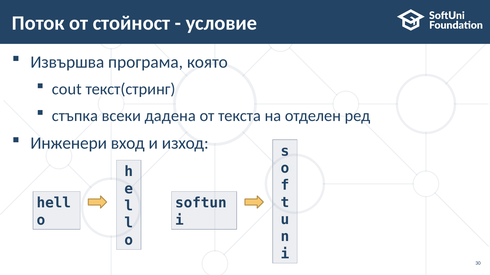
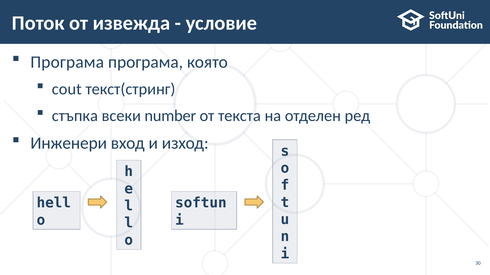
стойност: стойност -> извежда (131, 23)
Извършва: Извършва -> Програма (67, 62)
дадена: дадена -> number (170, 116)
